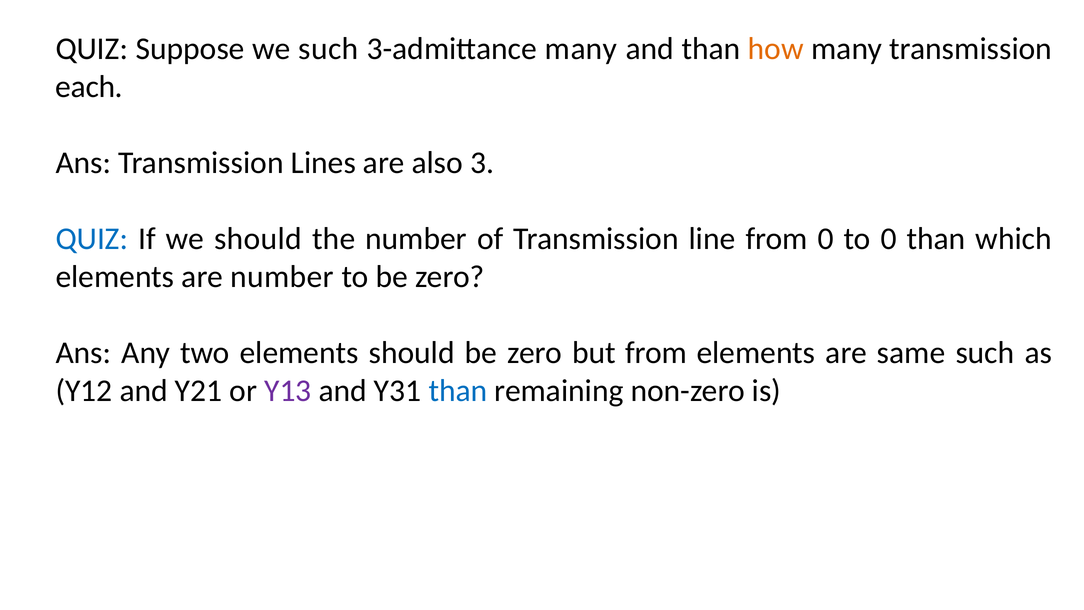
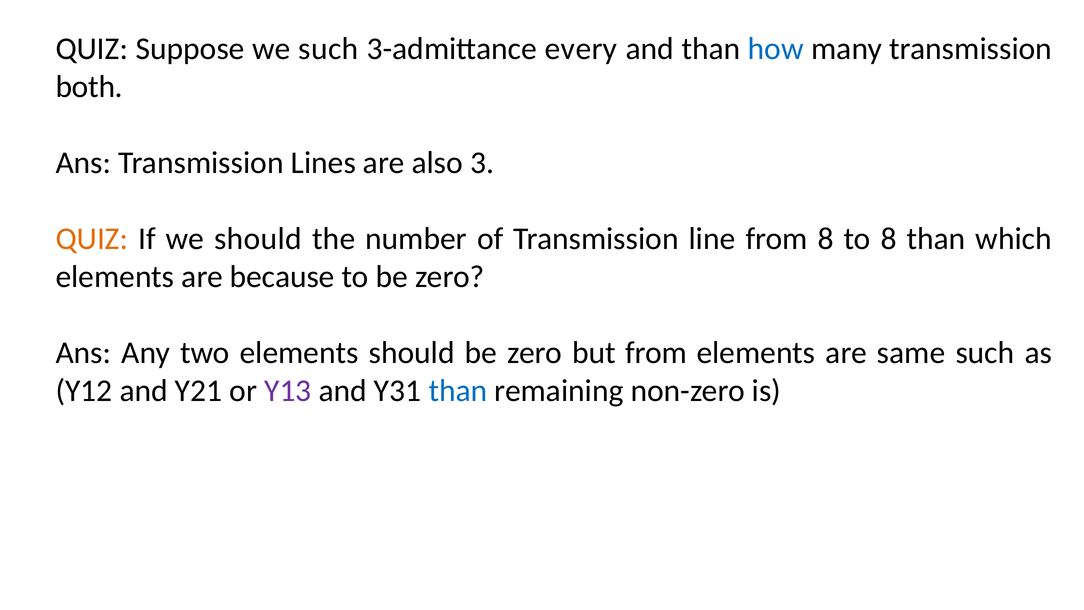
3-admittance many: many -> every (581, 49)
how colour: orange -> blue (776, 49)
each: each -> both (89, 87)
QUIZ colour: blue -> orange (92, 239)
from 0: 0 -> 8 (826, 239)
to 0: 0 -> 8 (889, 239)
are number: number -> because (282, 277)
